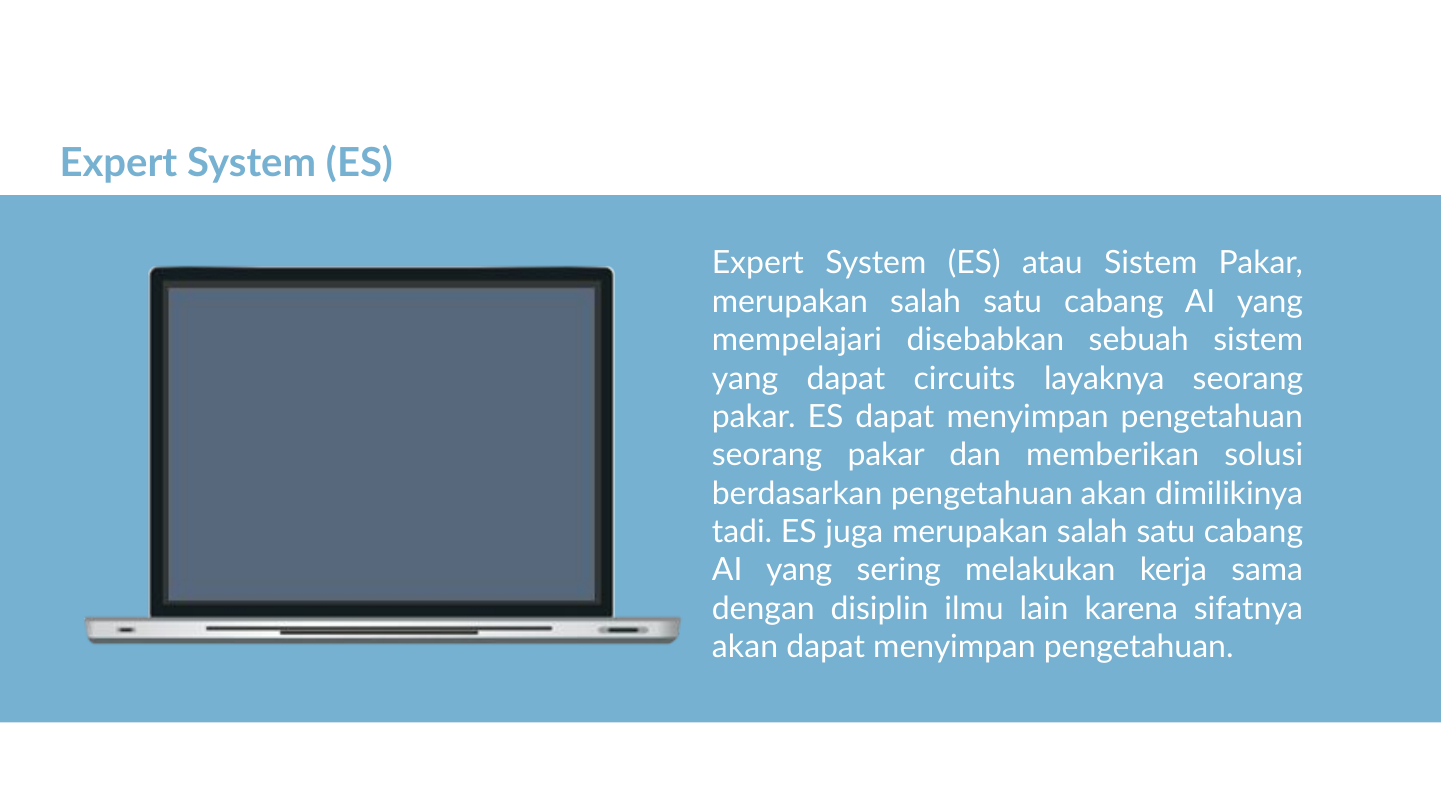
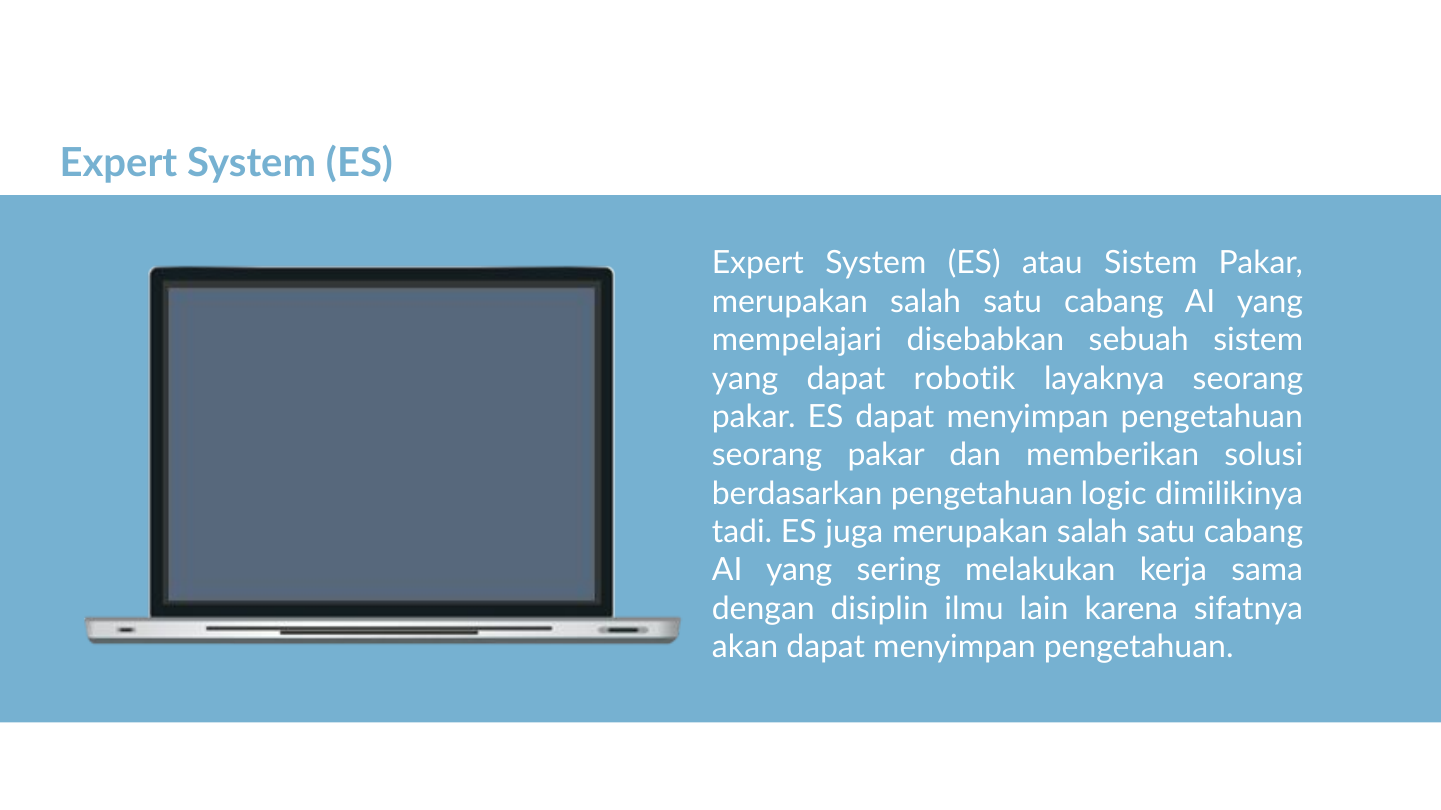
circuits: circuits -> robotik (965, 379)
pengetahuan akan: akan -> logic (1114, 494)
